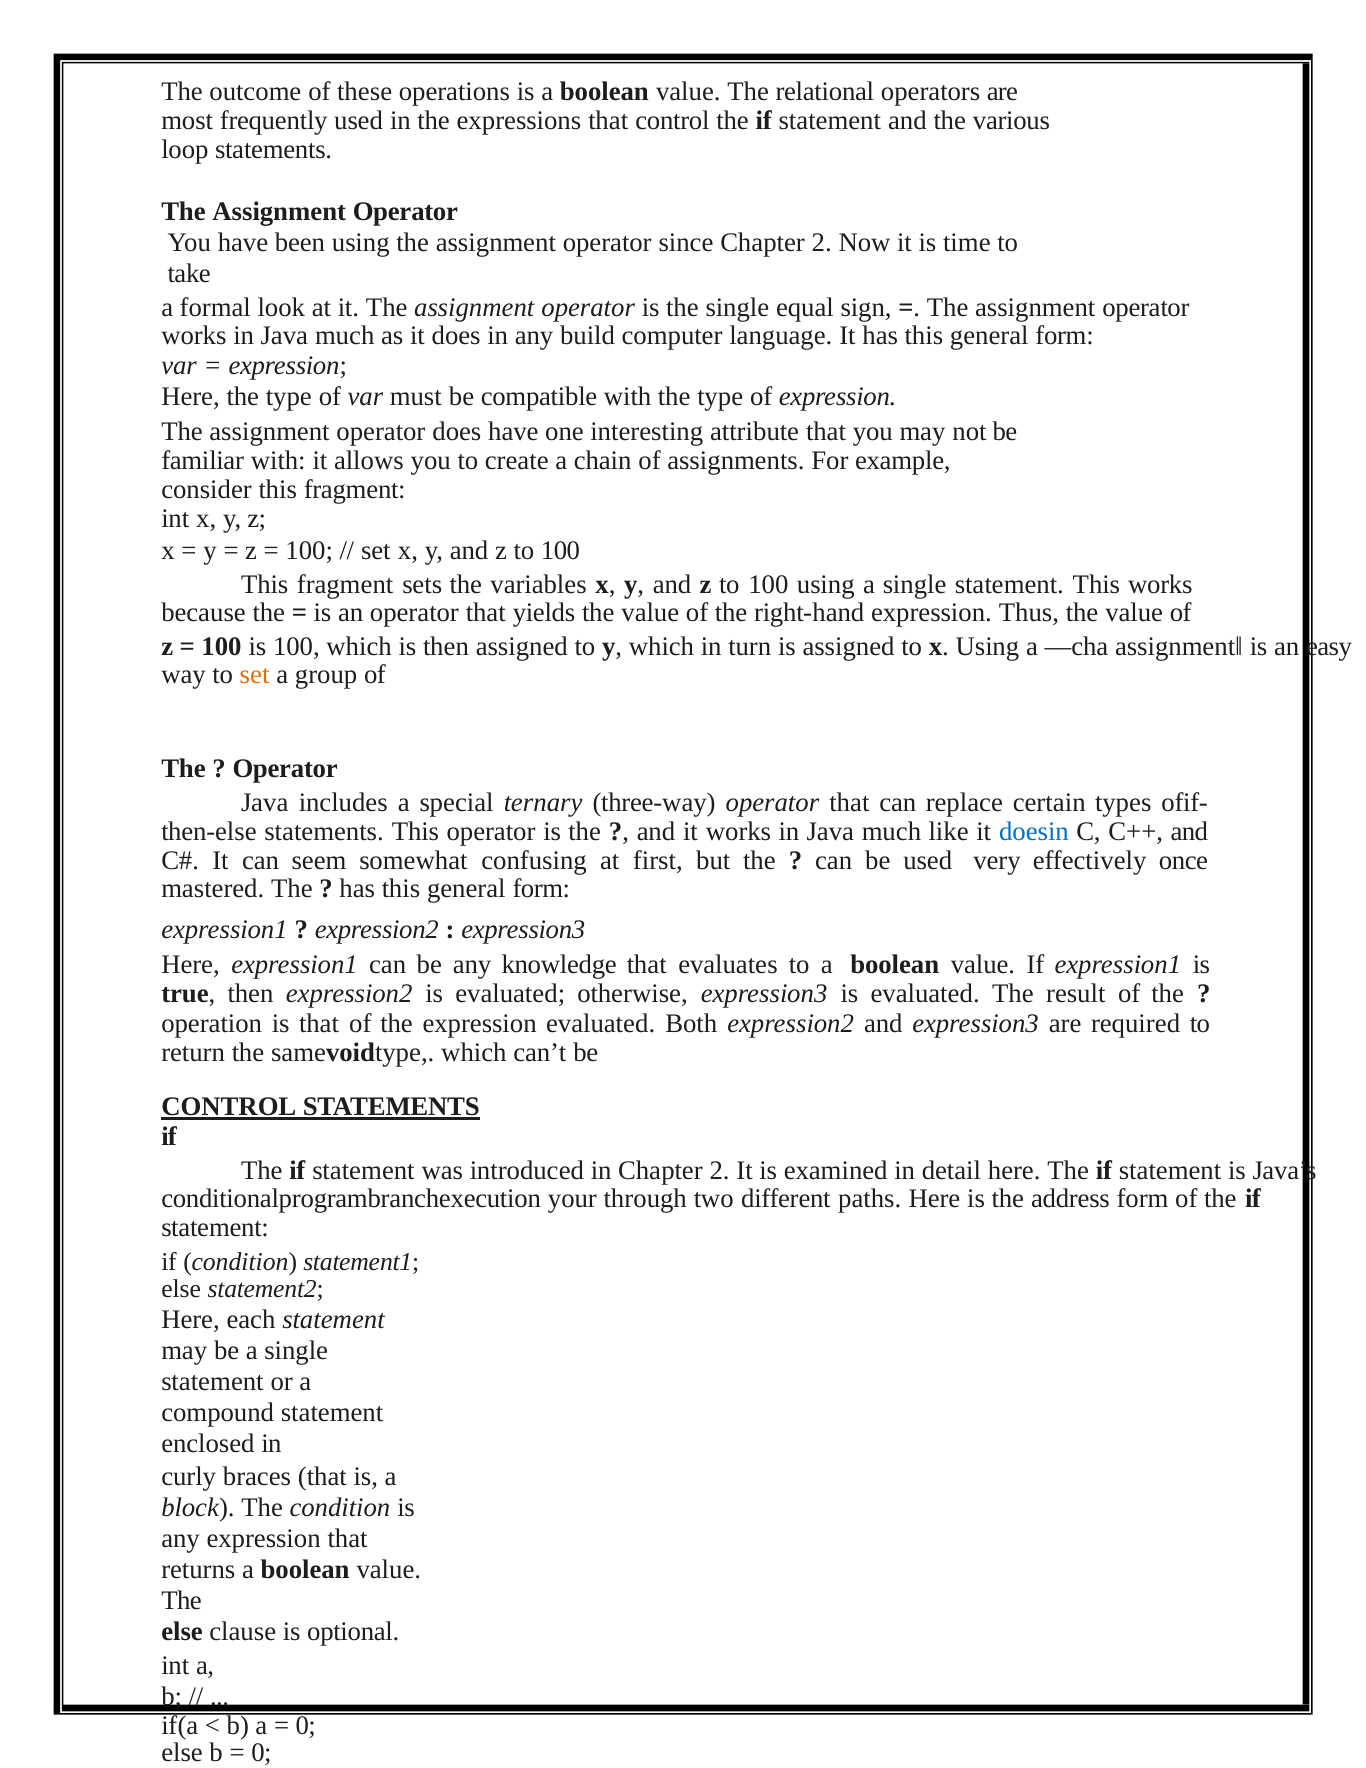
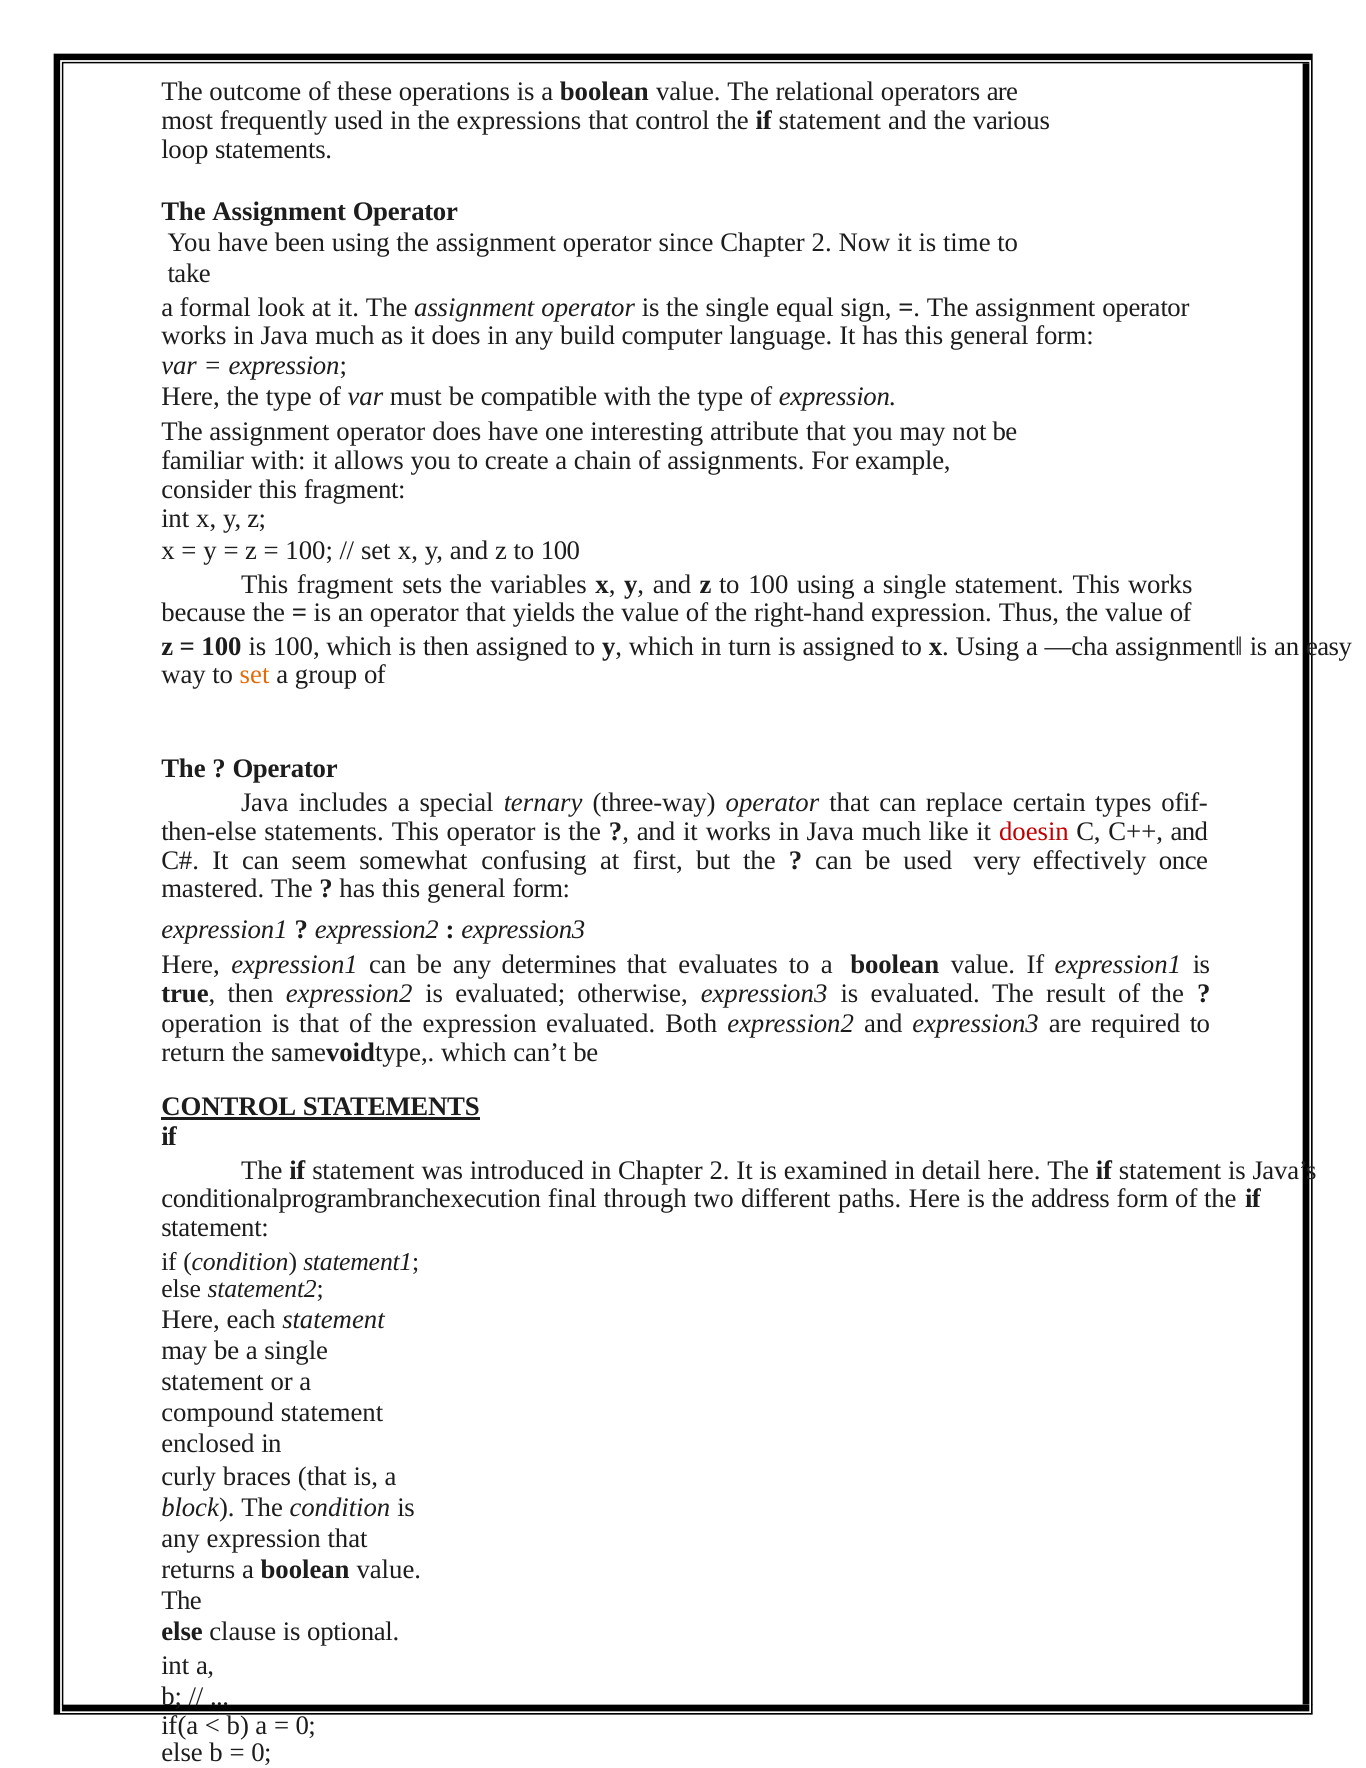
doesin colour: blue -> red (1034, 831)
knowledge: knowledge -> determines (559, 965)
your: your -> final (572, 1199)
